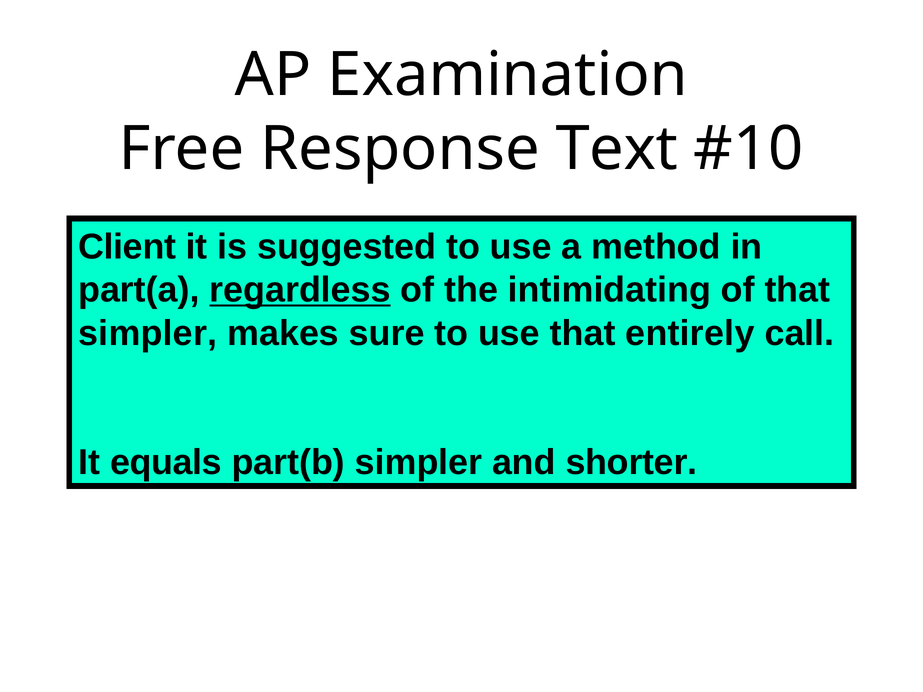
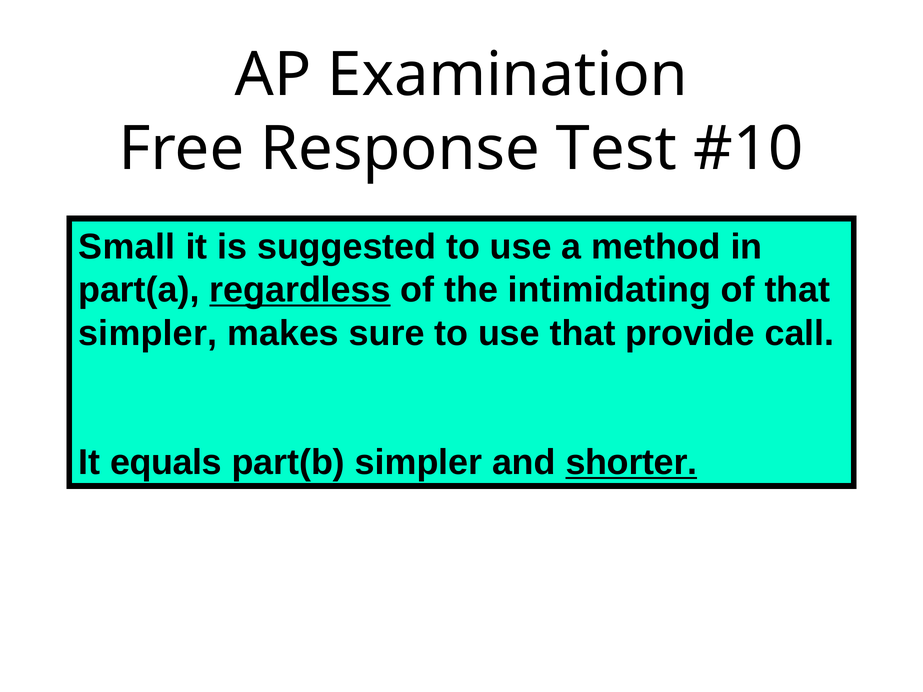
Text: Text -> Test (616, 149)
Client: Client -> Small (127, 247)
entirely: entirely -> provide (690, 333)
shorter underline: none -> present (631, 463)
